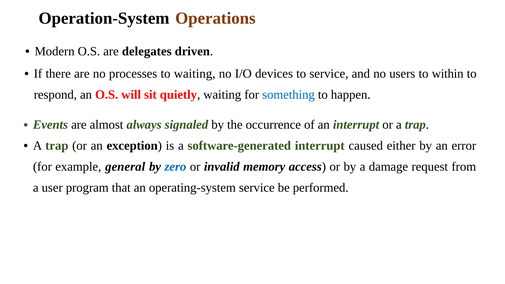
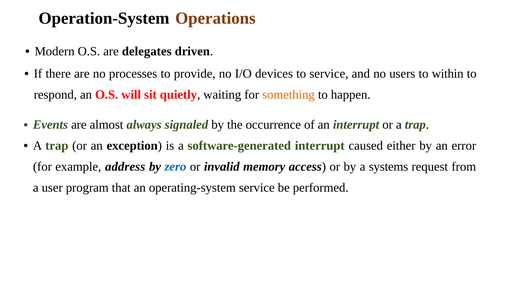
to waiting: waiting -> provide (195, 74)
something colour: blue -> orange (289, 95)
general: general -> address (125, 167)
damage: damage -> systems (389, 167)
